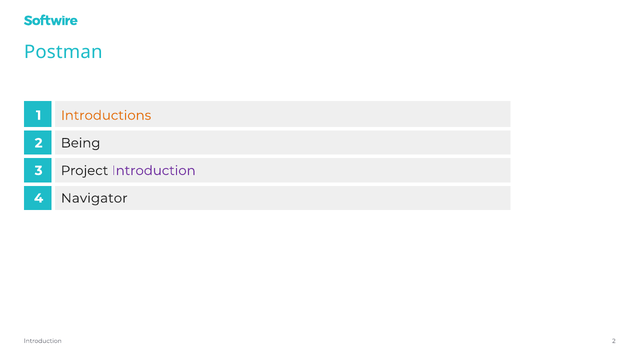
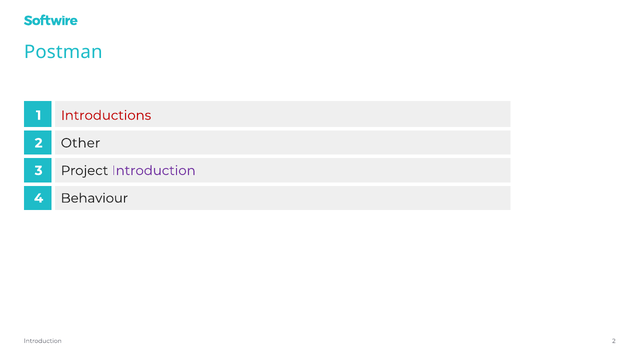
Introductions colour: orange -> red (106, 116)
Being: Being -> Other (81, 143)
Navigator: Navigator -> Behaviour (94, 198)
